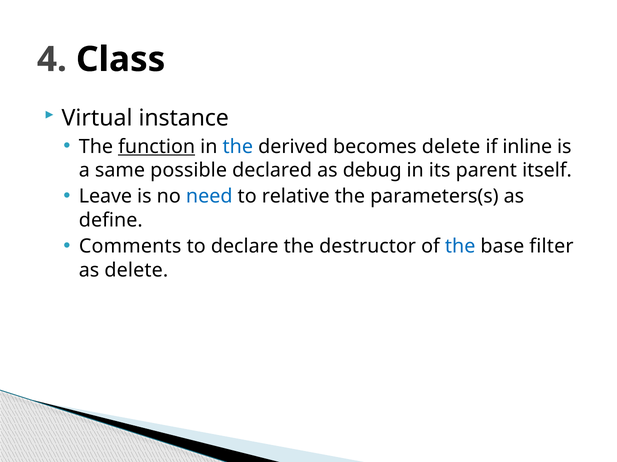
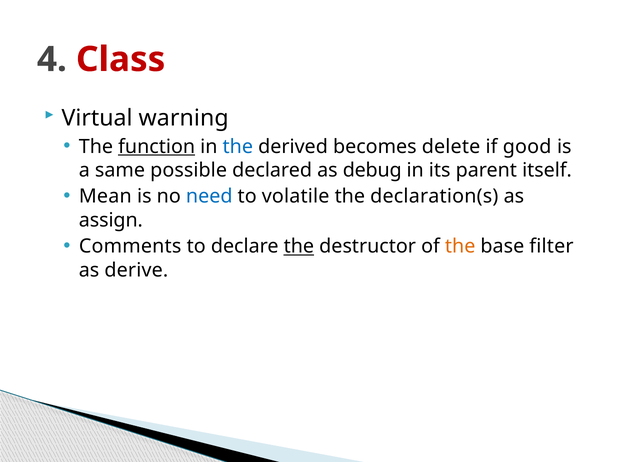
Class colour: black -> red (121, 60)
instance: instance -> warning (184, 119)
inline: inline -> good (527, 147)
Leave: Leave -> Mean (105, 197)
relative: relative -> volatile (296, 197)
parameters(s: parameters(s -> declaration(s (434, 197)
define: define -> assign (111, 220)
the underline: none -> present (299, 247)
the colour: blue -> orange (460, 247)
as delete: delete -> derive (136, 270)
